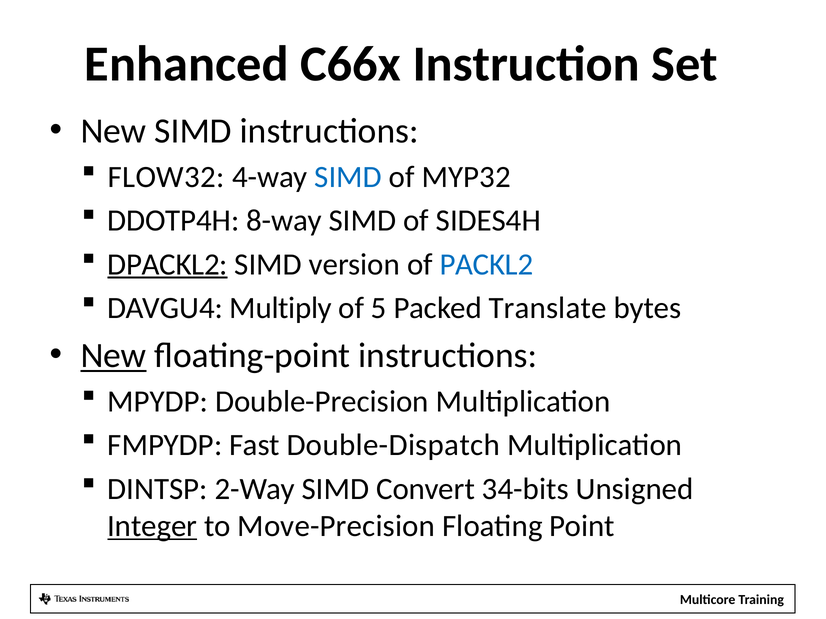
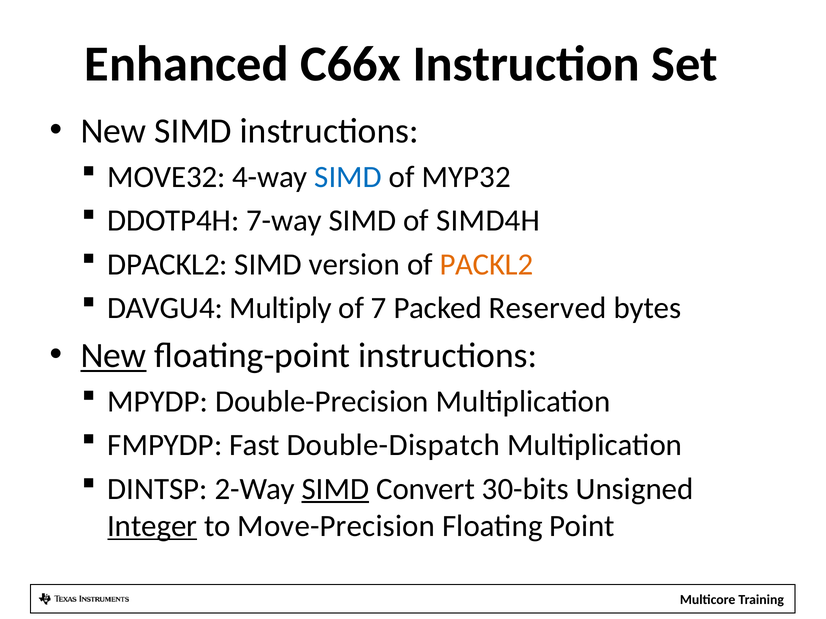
FLOW32: FLOW32 -> MOVE32 (166, 177)
8-way: 8-way -> 7-way (284, 221)
SIDES4H: SIDES4H -> SIMD4H (488, 221)
DPACKL2 underline: present -> none (168, 265)
PACKL2 colour: blue -> orange (486, 265)
5: 5 -> 7 (379, 308)
Translate: Translate -> Reserved (548, 308)
SIMD underline: none -> present (335, 489)
34-bits: 34-bits -> 30-bits (525, 489)
